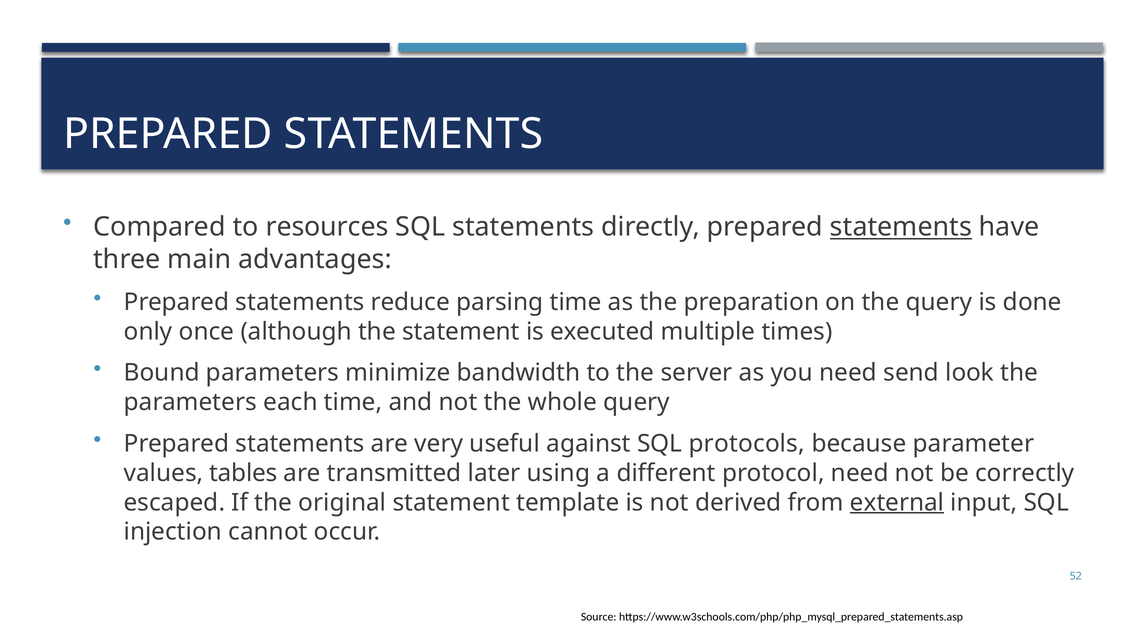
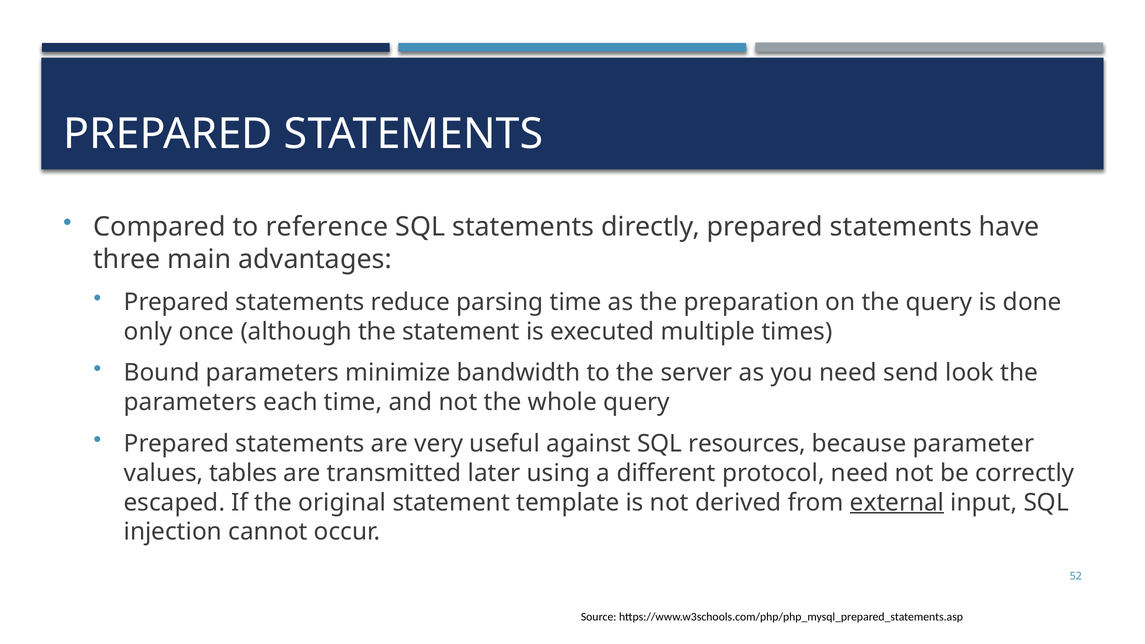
resources: resources -> reference (327, 227)
statements underline: present -> none (901, 227)
protocols: protocols -> resources (747, 444)
